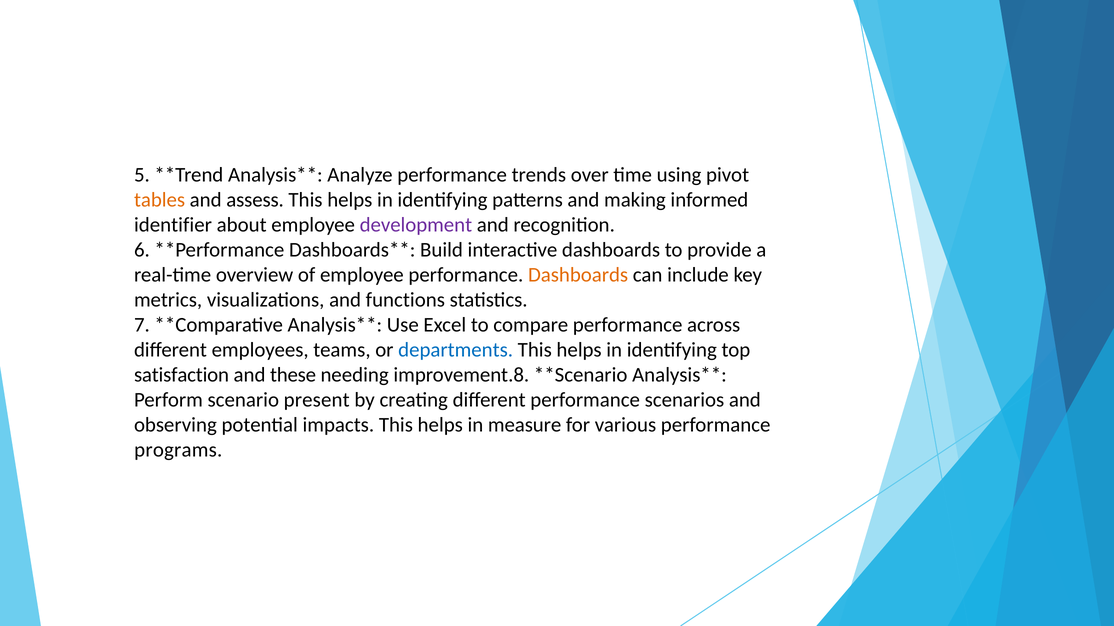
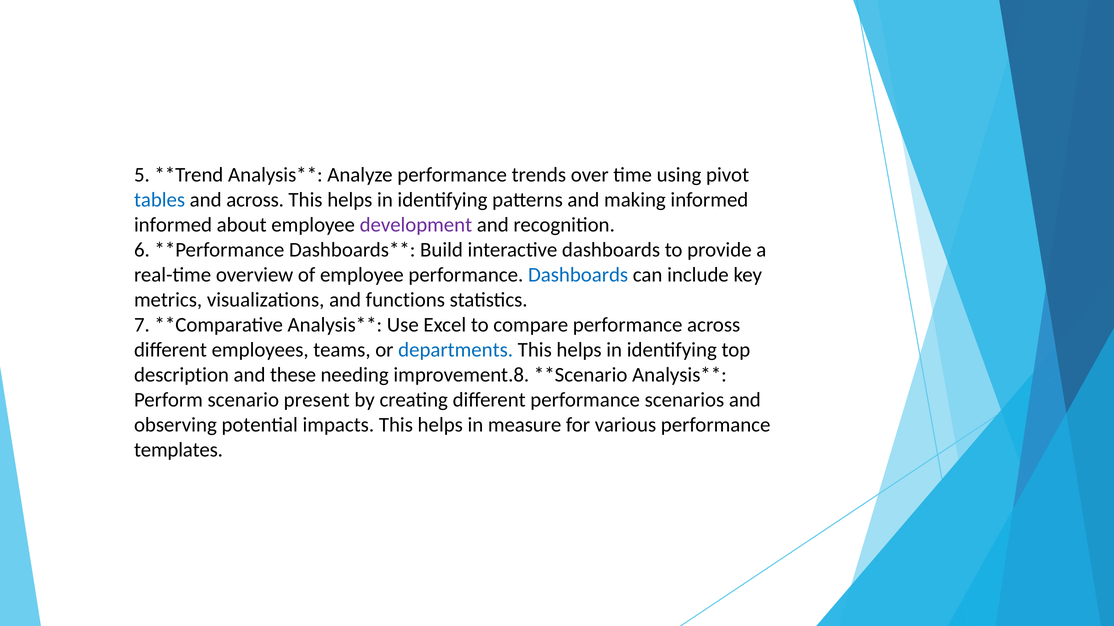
tables colour: orange -> blue (160, 200)
and assess: assess -> across (255, 200)
identifier: identifier -> informed (173, 225)
Dashboards colour: orange -> blue (578, 275)
satisfaction: satisfaction -> description (181, 375)
programs: programs -> templates (178, 451)
